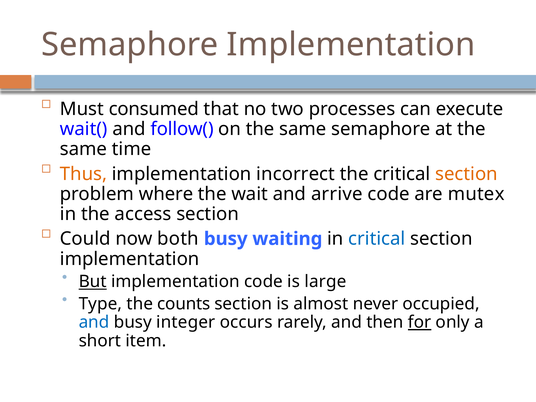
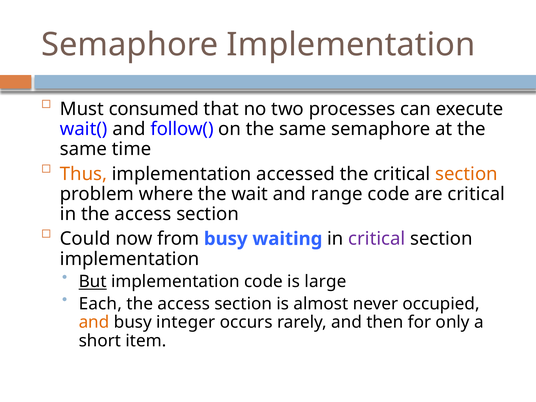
incorrect: incorrect -> accessed (296, 174)
arrive: arrive -> range (337, 194)
are mutex: mutex -> critical (476, 194)
both: both -> from (178, 239)
critical colour: blue -> purple (377, 239)
Type: Type -> Each (100, 304)
counts: counts -> access (184, 304)
and colour: blue -> orange (94, 322)
for underline: present -> none (420, 322)
